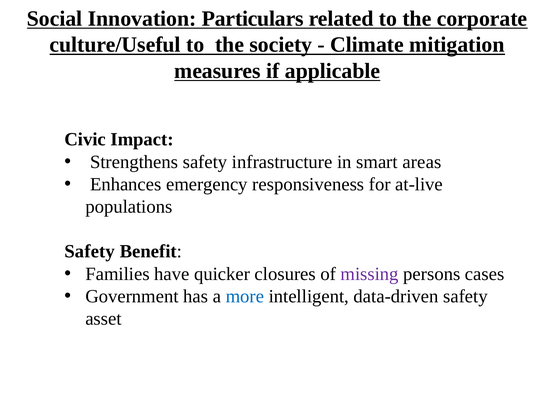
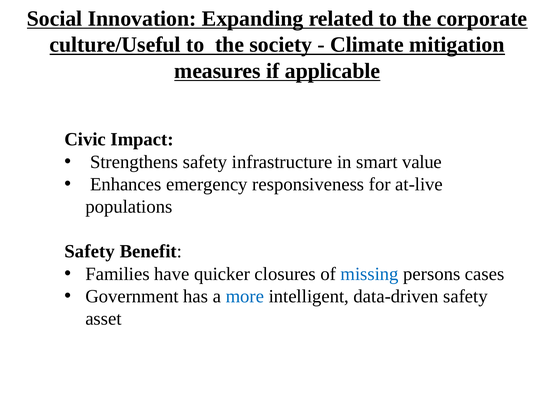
Particulars: Particulars -> Expanding (253, 19)
areas: areas -> value (422, 162)
missing colour: purple -> blue (370, 274)
